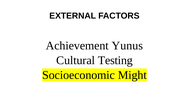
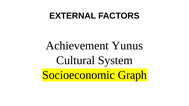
Testing: Testing -> System (115, 61)
Might: Might -> Graph (132, 75)
